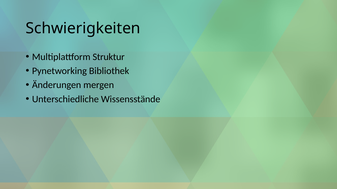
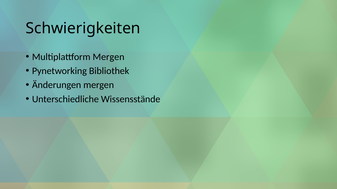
Multiplattform Struktur: Struktur -> Mergen (109, 57)
